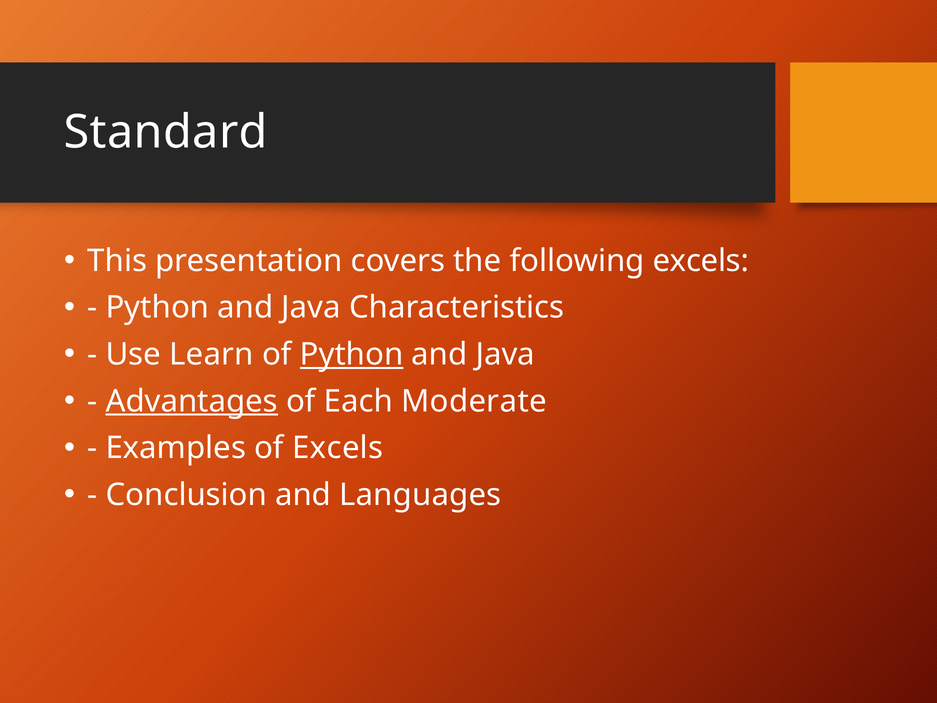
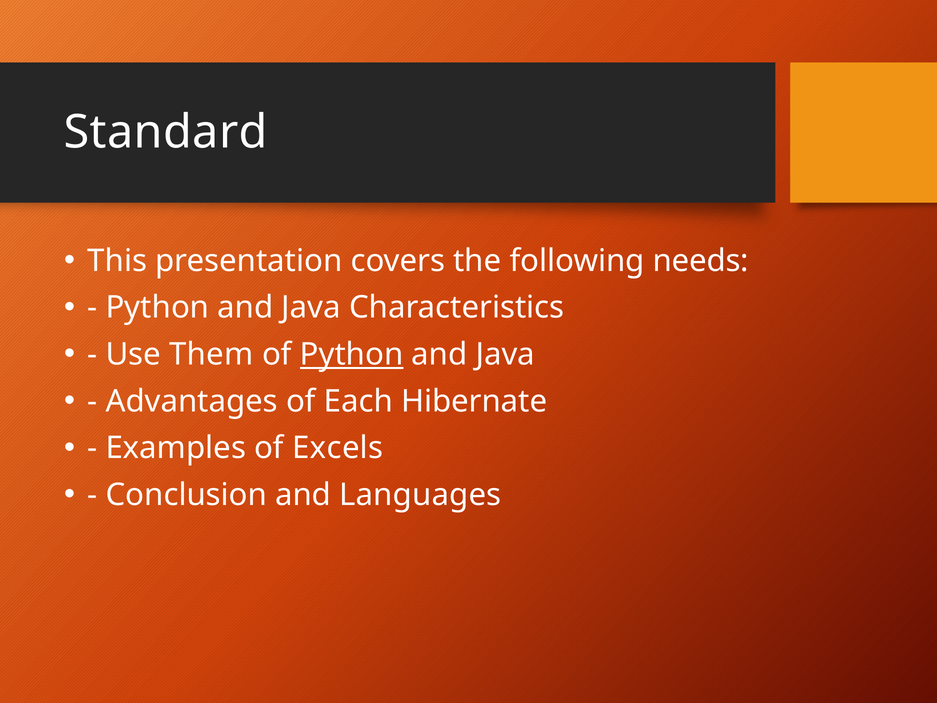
following excels: excels -> needs (701, 261)
Learn: Learn -> Them (211, 354)
Advantages underline: present -> none (192, 401)
Moderate: Moderate -> Hibernate (474, 401)
